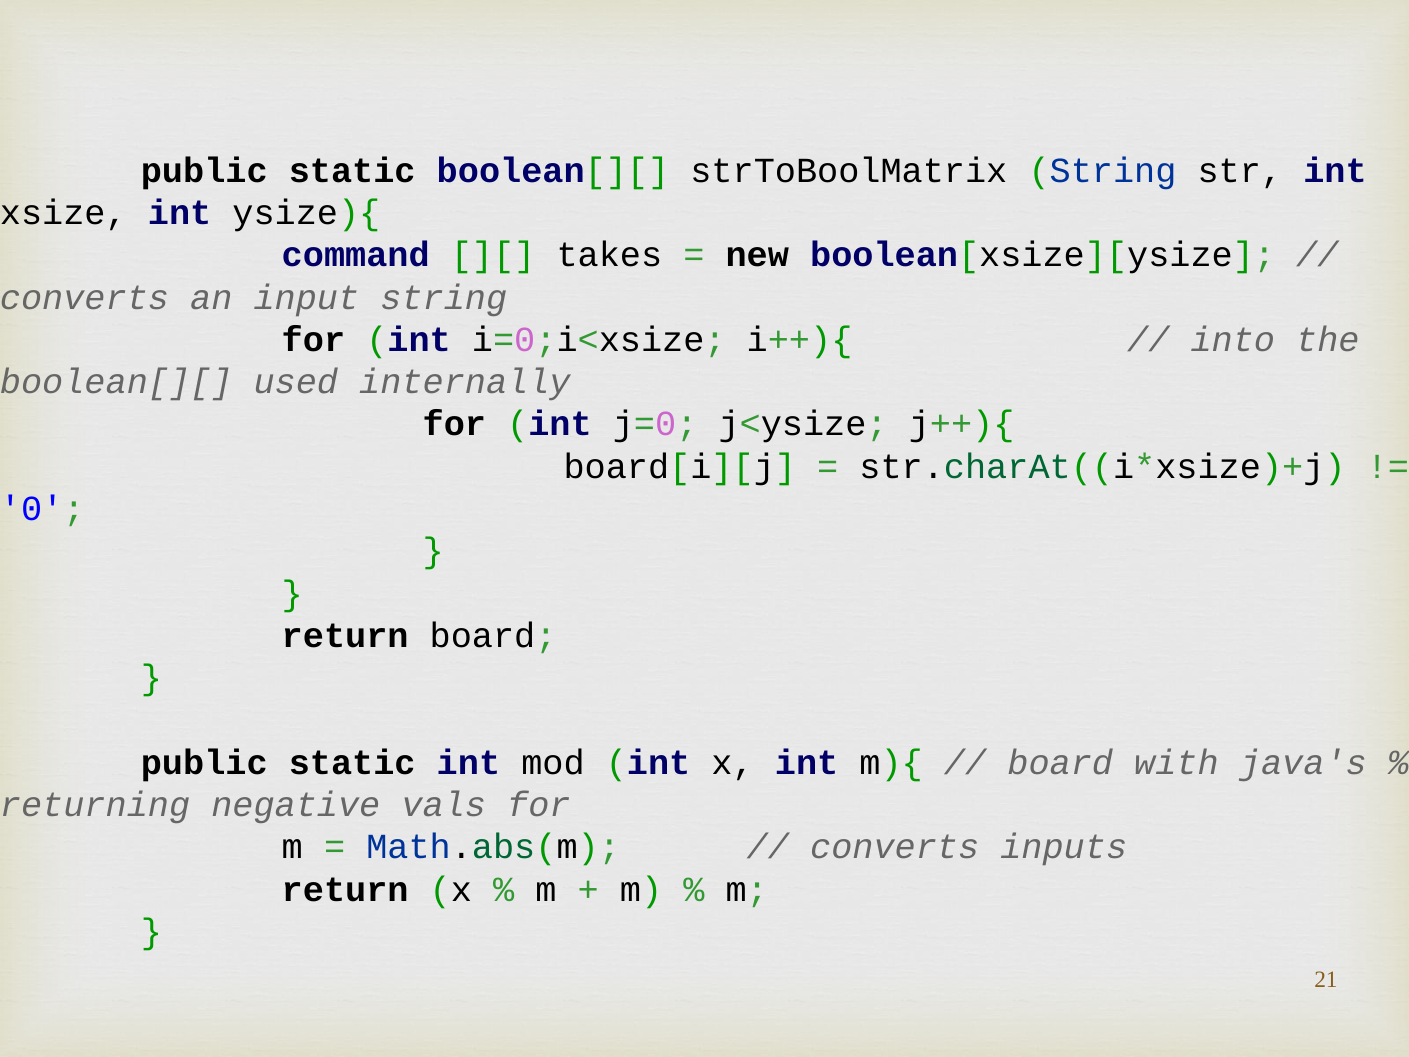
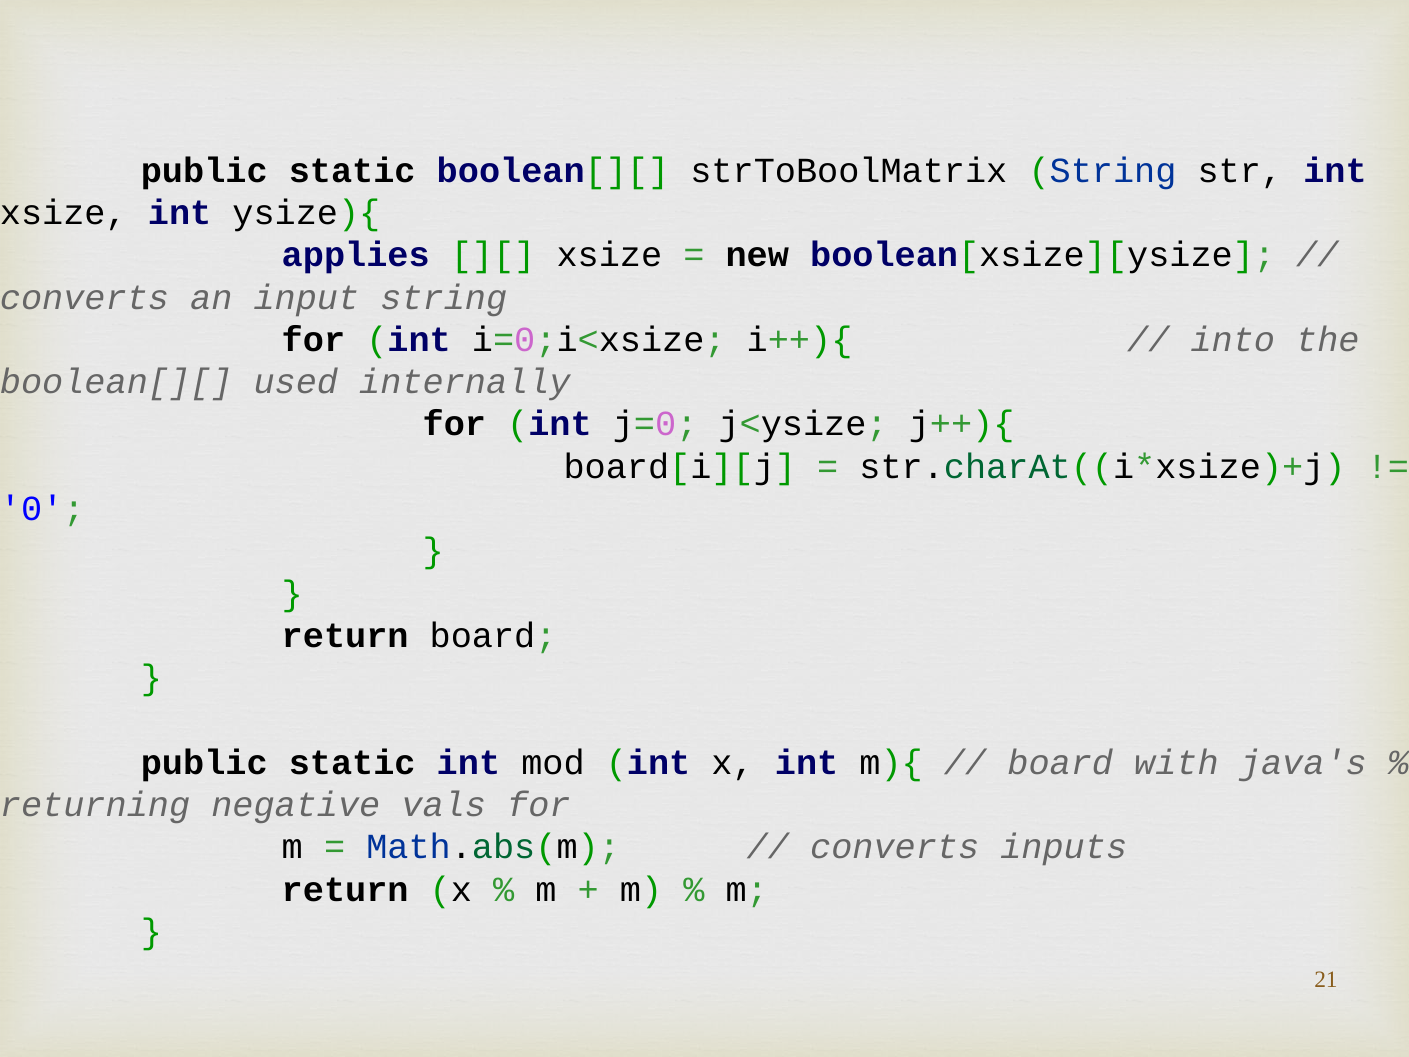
command: command -> applies (356, 255)
takes: takes -> xsize (609, 255)
